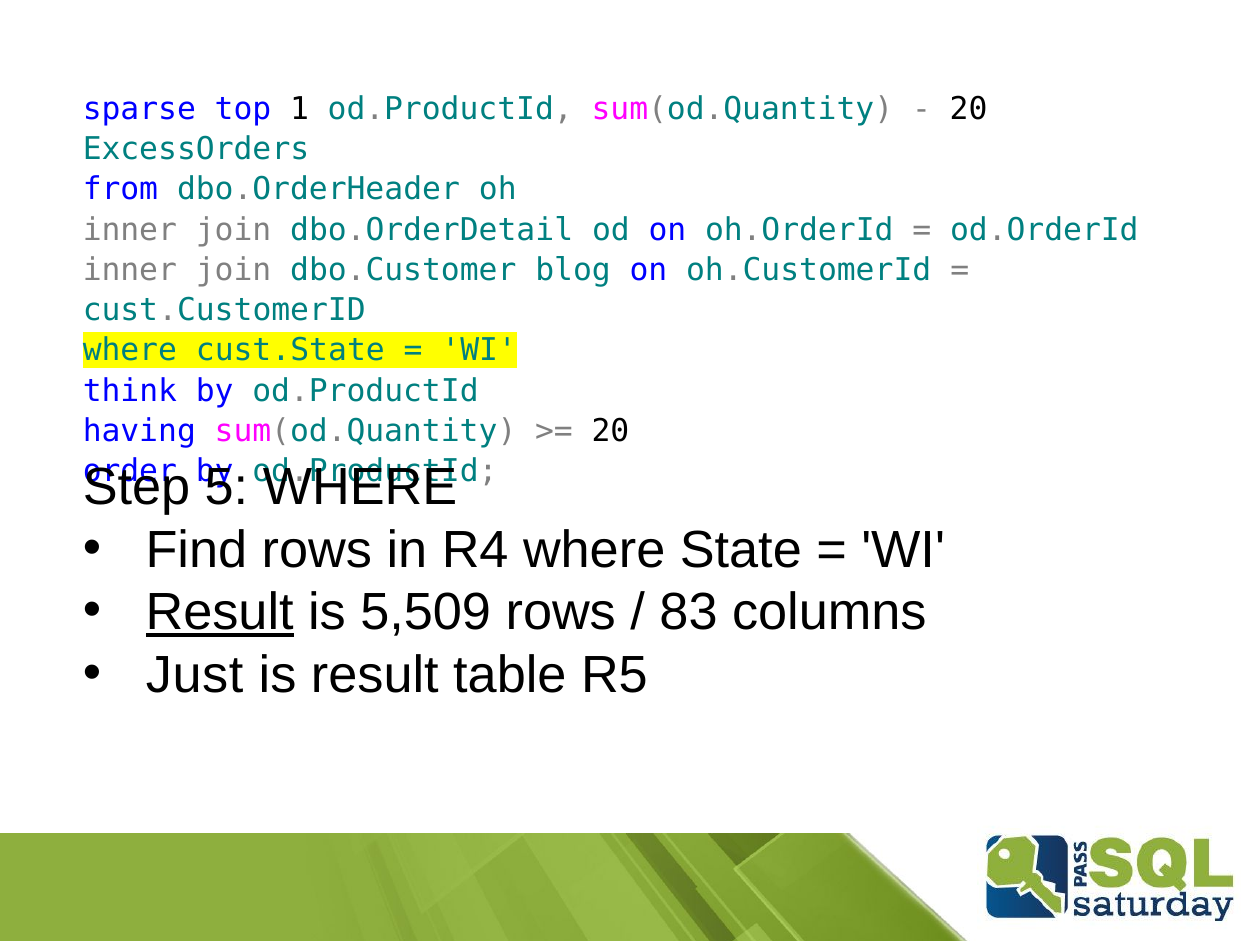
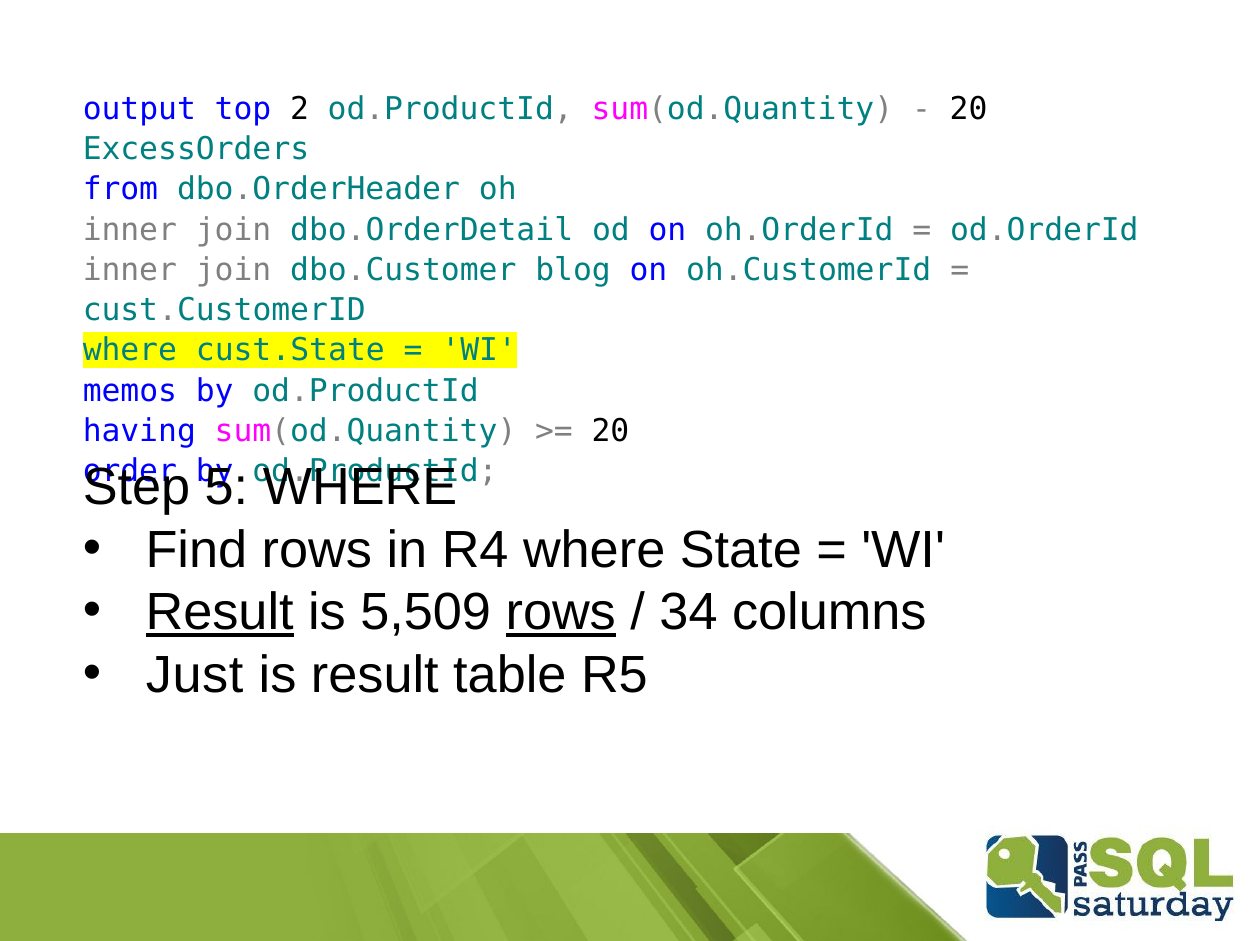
sparse: sparse -> output (139, 109)
1: 1 -> 2 (299, 109)
think: think -> memos (130, 391)
rows underline: none -> present (561, 613)
83: 83 -> 34 (689, 613)
